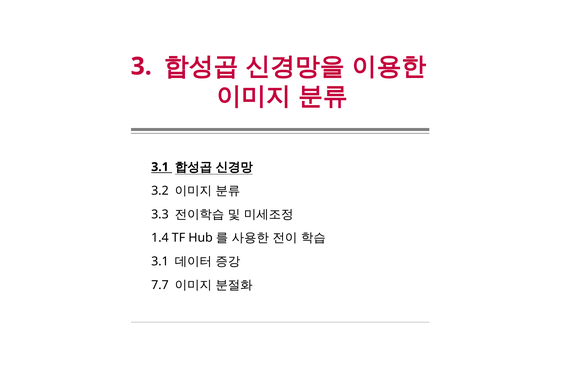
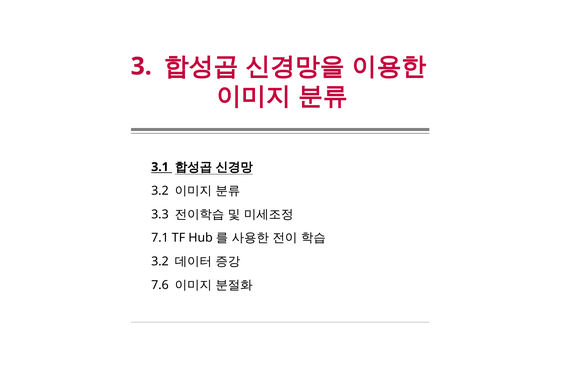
1.4: 1.4 -> 7.1 (160, 238)
3.1: 3.1 -> 3.2 (160, 262)
7.7: 7.7 -> 7.6 (160, 285)
